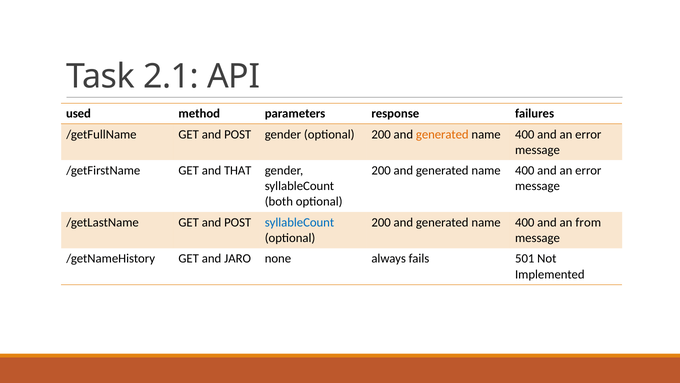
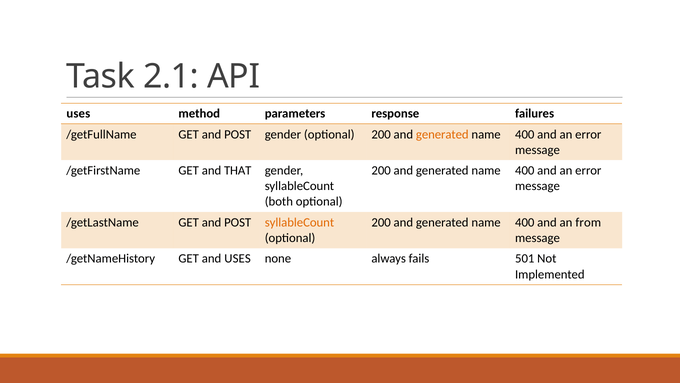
used: used -> uses (78, 113)
syllableCount colour: blue -> orange (299, 222)
and JARO: JARO -> USES (238, 258)
